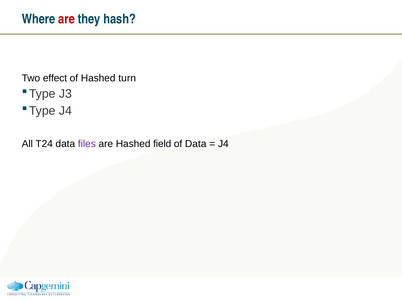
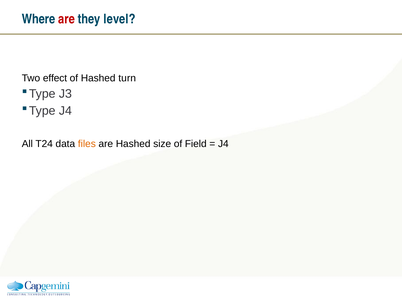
hash: hash -> level (120, 19)
files colour: purple -> orange (87, 144)
field: field -> size (162, 144)
of Data: Data -> Field (196, 144)
